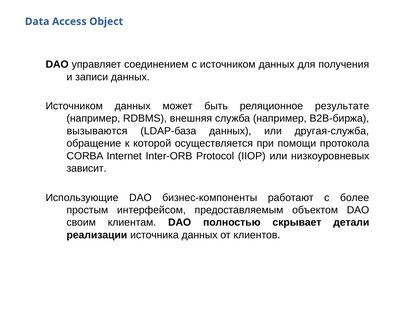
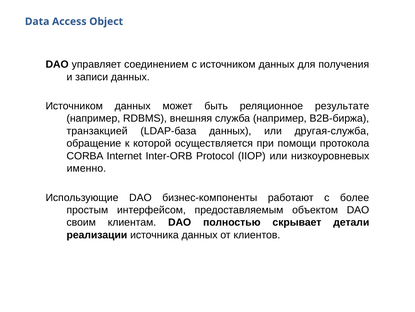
вызываются: вызываются -> транзакцией (97, 131)
зависит: зависит -> именно (86, 168)
